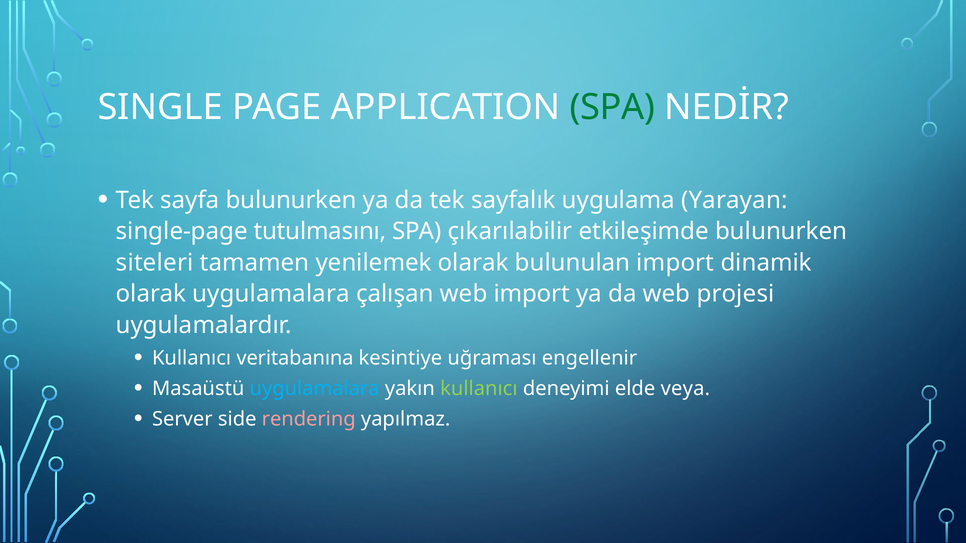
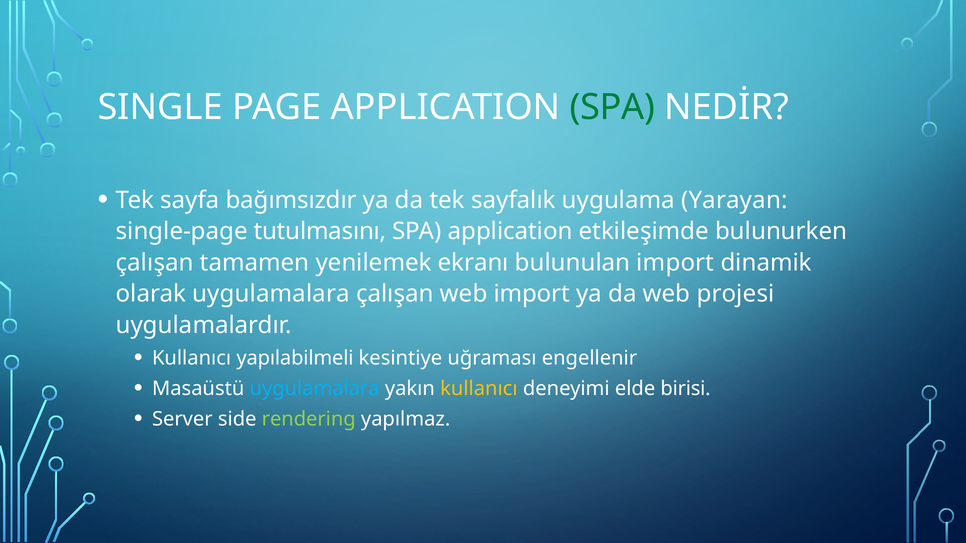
sayfa bulunurken: bulunurken -> bağımsızdır (291, 200)
SPA çıkarılabilir: çıkarılabilir -> application (510, 232)
siteleri: siteleri -> çalışan (155, 263)
yenilemek olarak: olarak -> ekranı (473, 263)
veritabanına: veritabanına -> yapılabilmeli (295, 358)
kullanıcı colour: light green -> yellow (479, 389)
veya: veya -> birisi (686, 389)
rendering colour: pink -> light green (309, 419)
